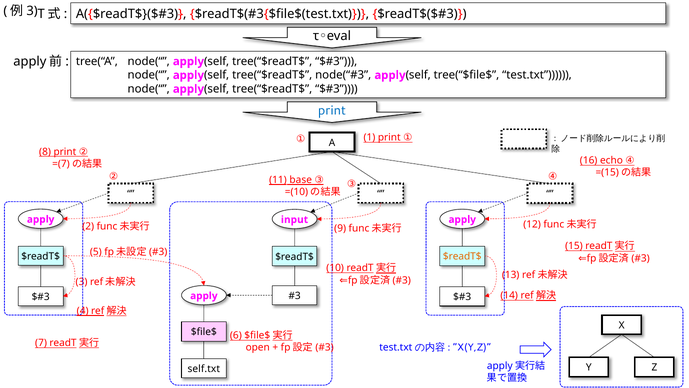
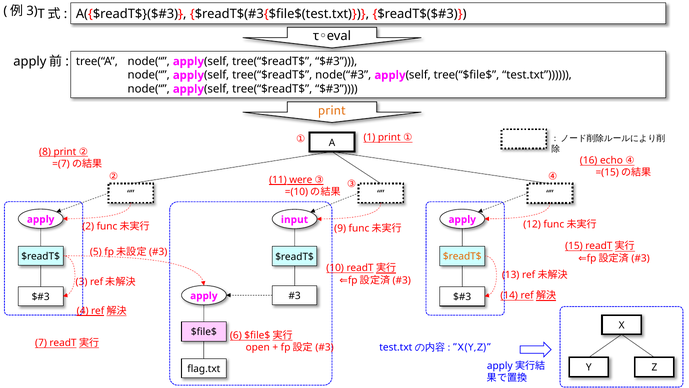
print colour: blue -> orange (332, 110)
base: base -> were (301, 180)
self.txt: self.txt -> flag.txt (204, 369)
